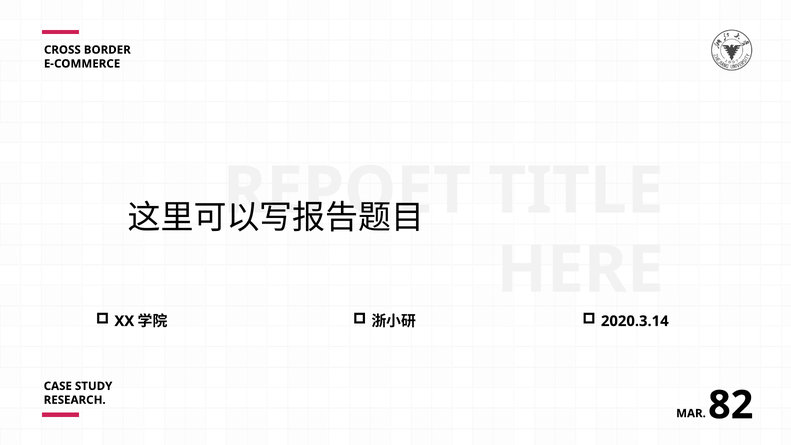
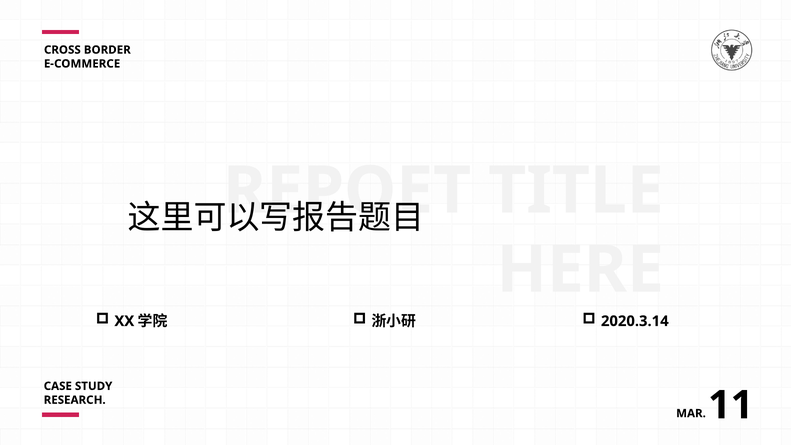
82: 82 -> 11 (731, 405)
